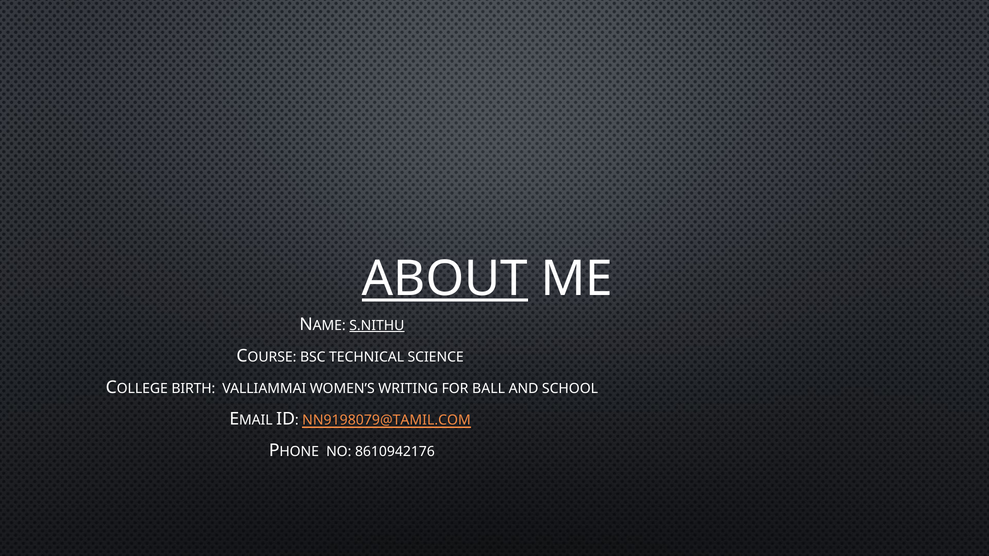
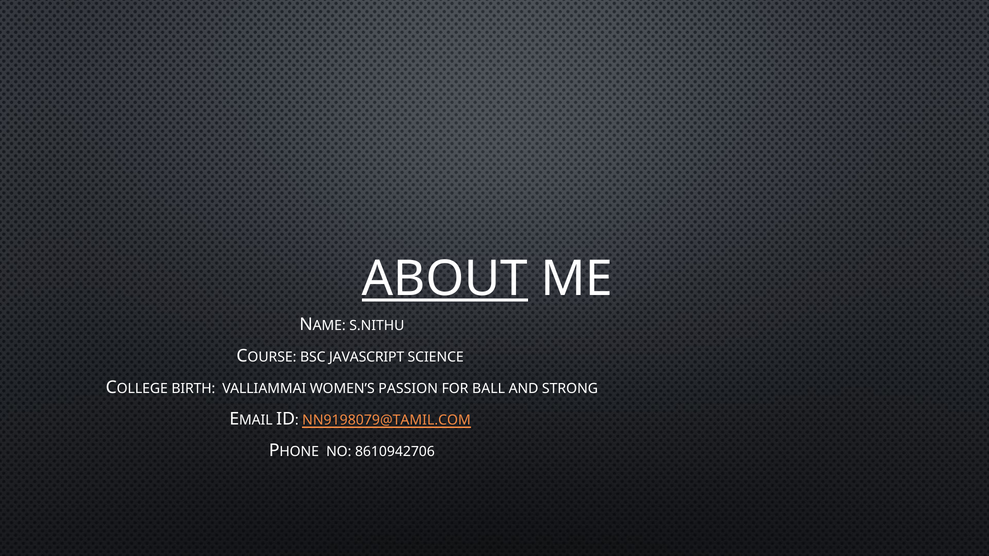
S.NITHU underline: present -> none (377, 326)
TECHNICAL: TECHNICAL -> JAVASCRIPT (367, 357)
WRITING: WRITING -> PASSION (408, 389)
SCHOOL: SCHOOL -> STRONG (570, 389)
8610942176: 8610942176 -> 8610942706 (395, 452)
